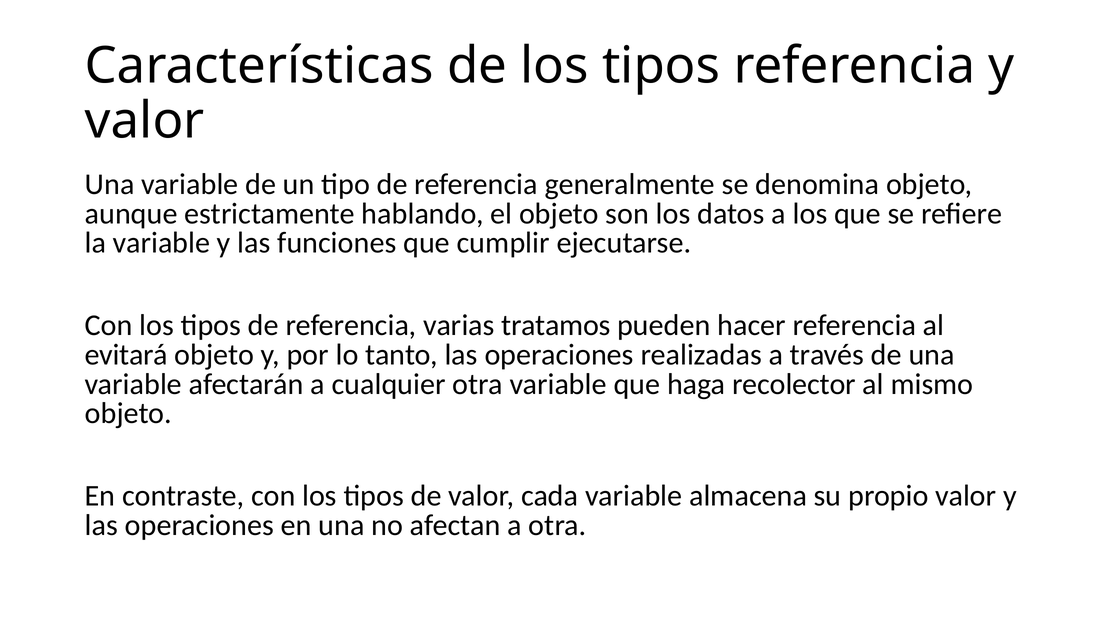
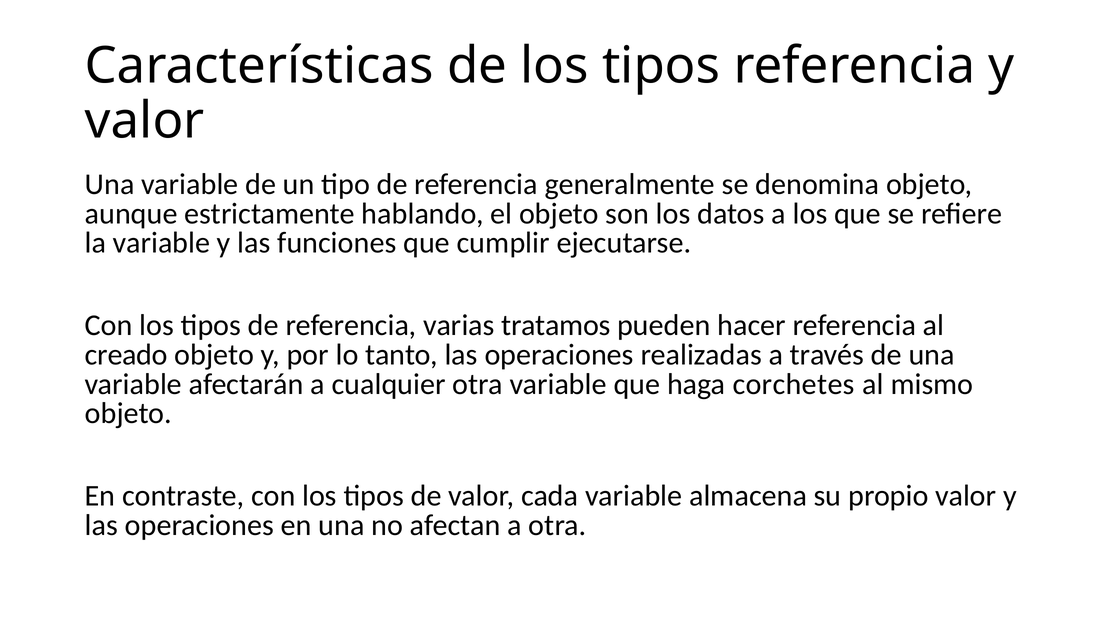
evitará: evitará -> creado (126, 355)
recolector: recolector -> corchetes (794, 384)
